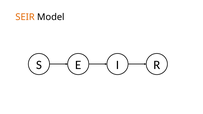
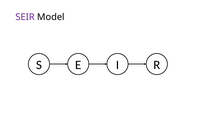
SEIR colour: orange -> purple (25, 17)
